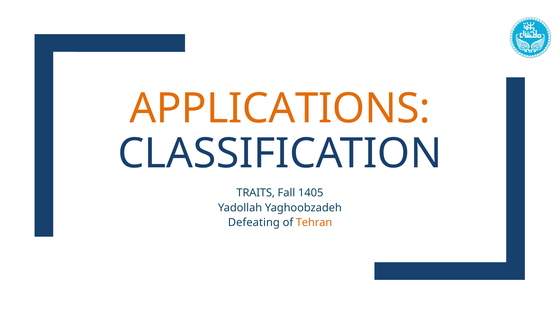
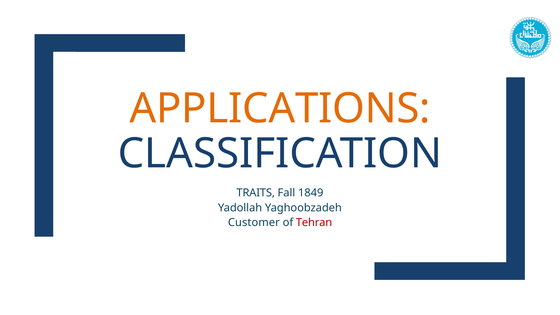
1405: 1405 -> 1849 (311, 193)
Defeating: Defeating -> Customer (254, 223)
Tehran colour: orange -> red (314, 223)
